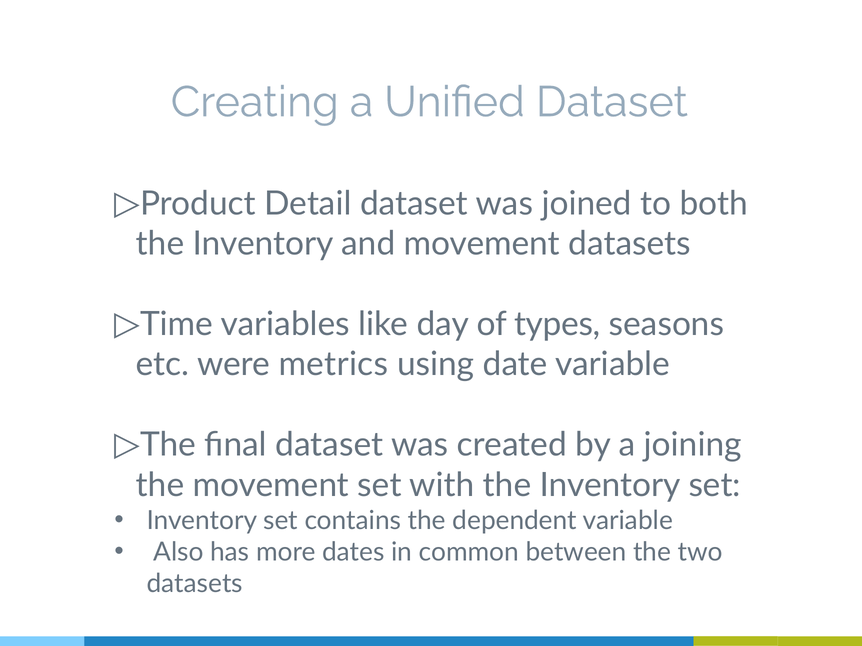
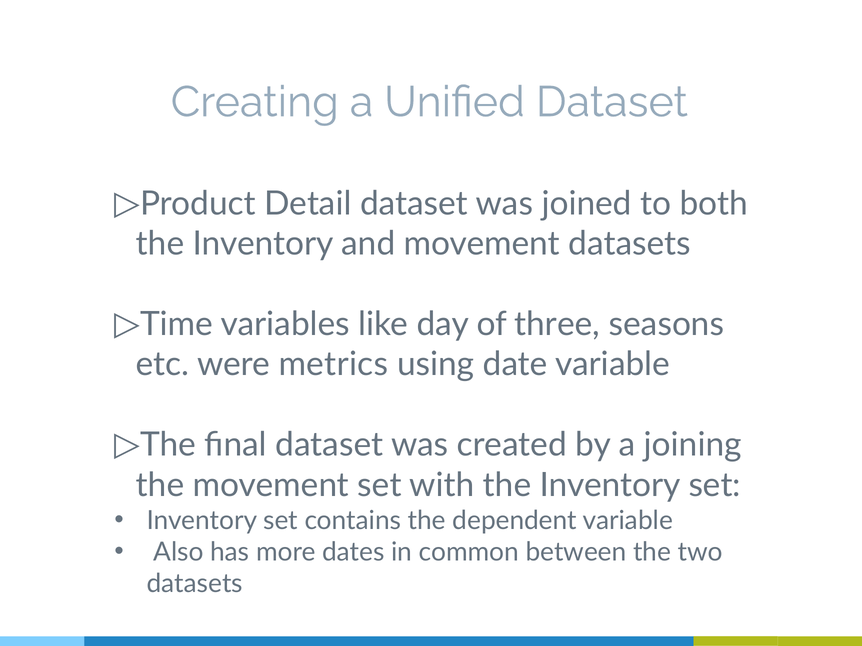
types: types -> three (557, 324)
